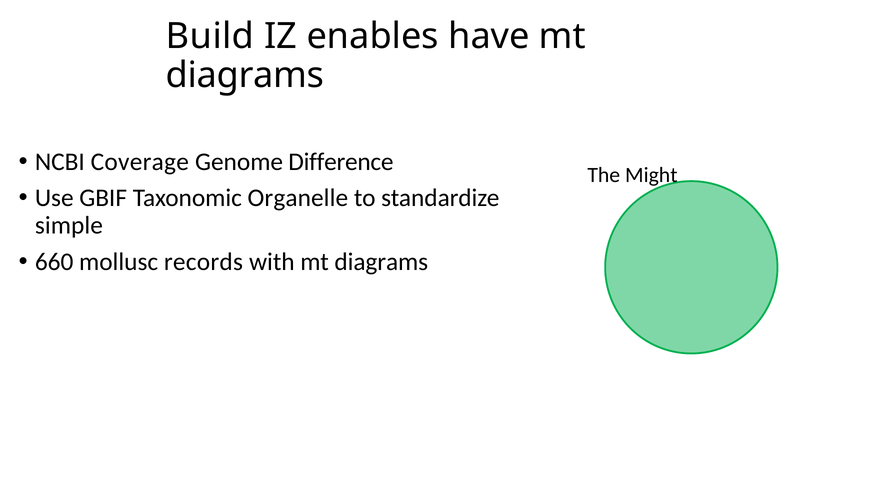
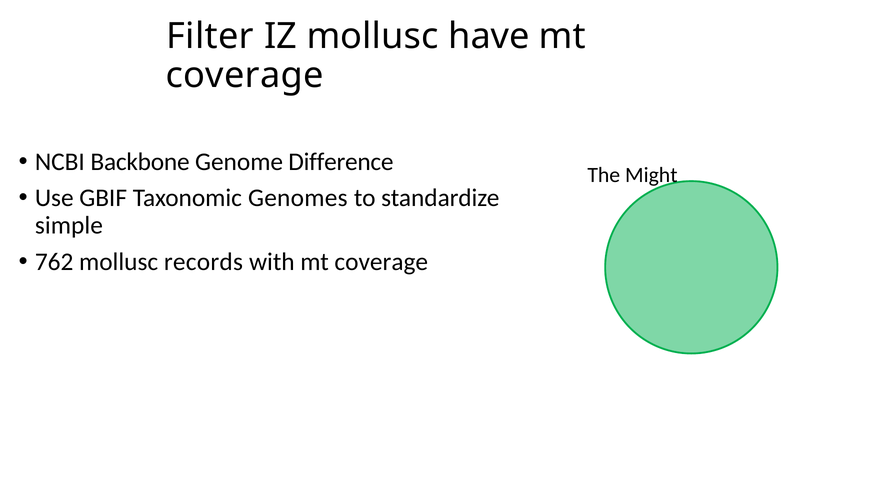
Build: Build -> Filter (210, 36)
IZ enables: enables -> mollusc (373, 36)
diagrams: diagrams -> coverage (245, 75)
Coverage: Coverage -> Backbone (140, 162)
Organelle: Organelle -> Genomes (298, 198)
660: 660 -> 762 (54, 262)
with mt diagrams: diagrams -> coverage (381, 262)
